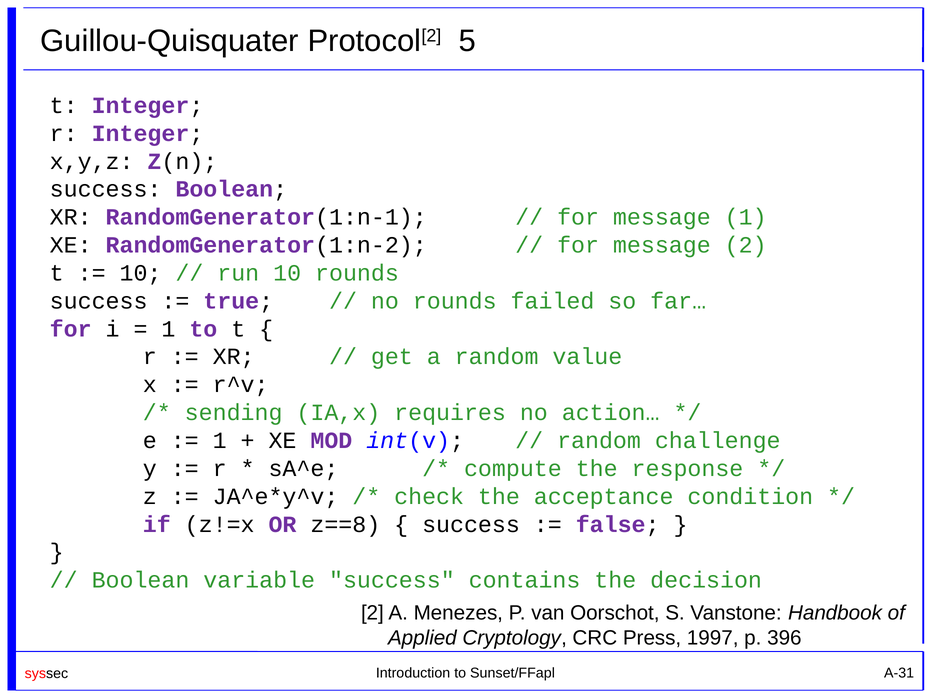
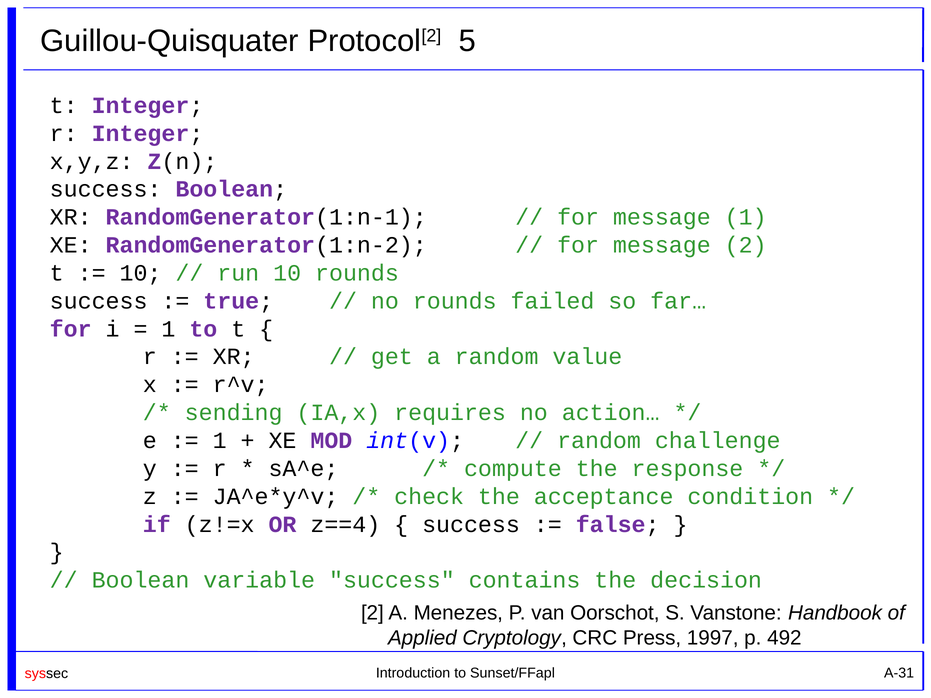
z==8: z==8 -> z==4 (345, 525)
396: 396 -> 492 (784, 638)
